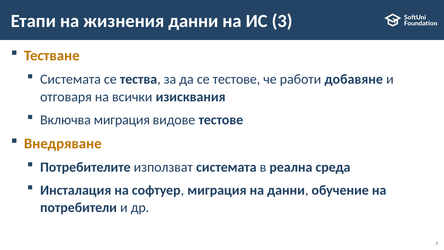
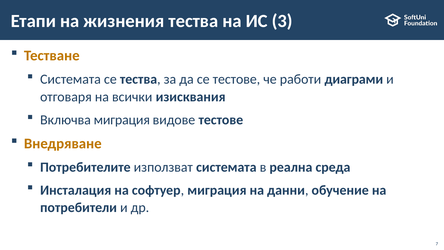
жизнения данни: данни -> тества (193, 21)
добавяне: добавяне -> диаграми (354, 79)
